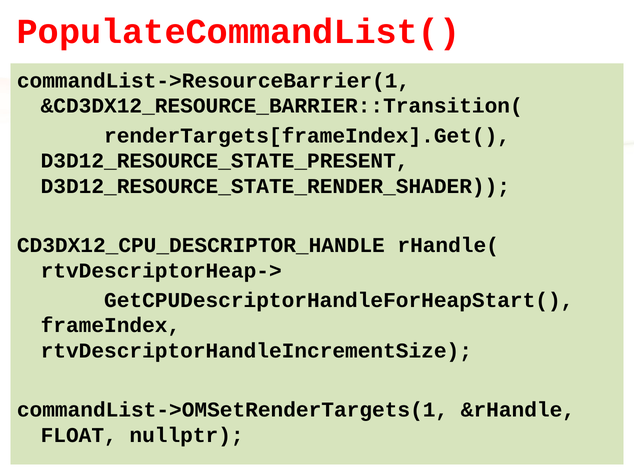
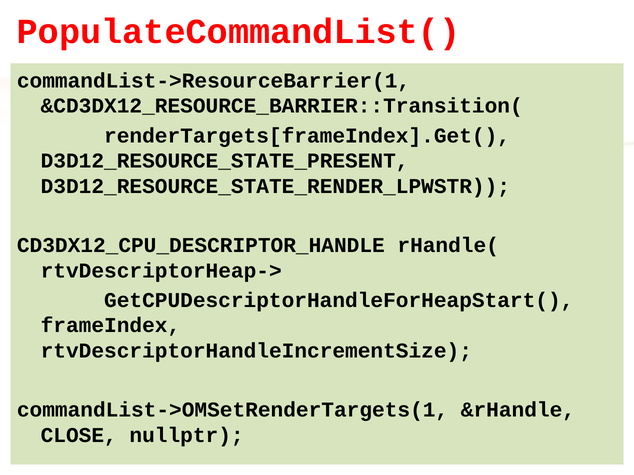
D3D12_RESOURCE_STATE_RENDER_SHADER: D3D12_RESOURCE_STATE_RENDER_SHADER -> D3D12_RESOURCE_STATE_RENDER_LPWSTR (275, 186)
FLOAT: FLOAT -> CLOSE (79, 436)
